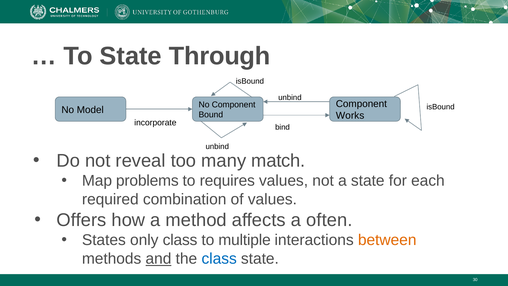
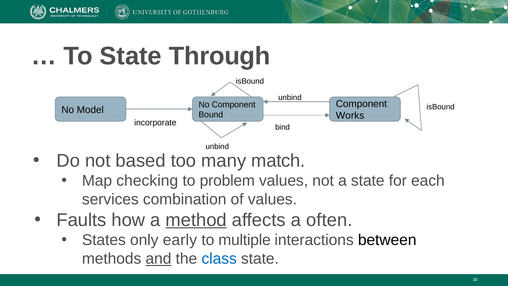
reveal: reveal -> based (141, 161)
problems: problems -> checking (147, 181)
requires: requires -> problem (227, 181)
required: required -> services (110, 199)
Offers: Offers -> Faults (81, 220)
method underline: none -> present (196, 220)
only class: class -> early (180, 240)
between colour: orange -> black (387, 240)
